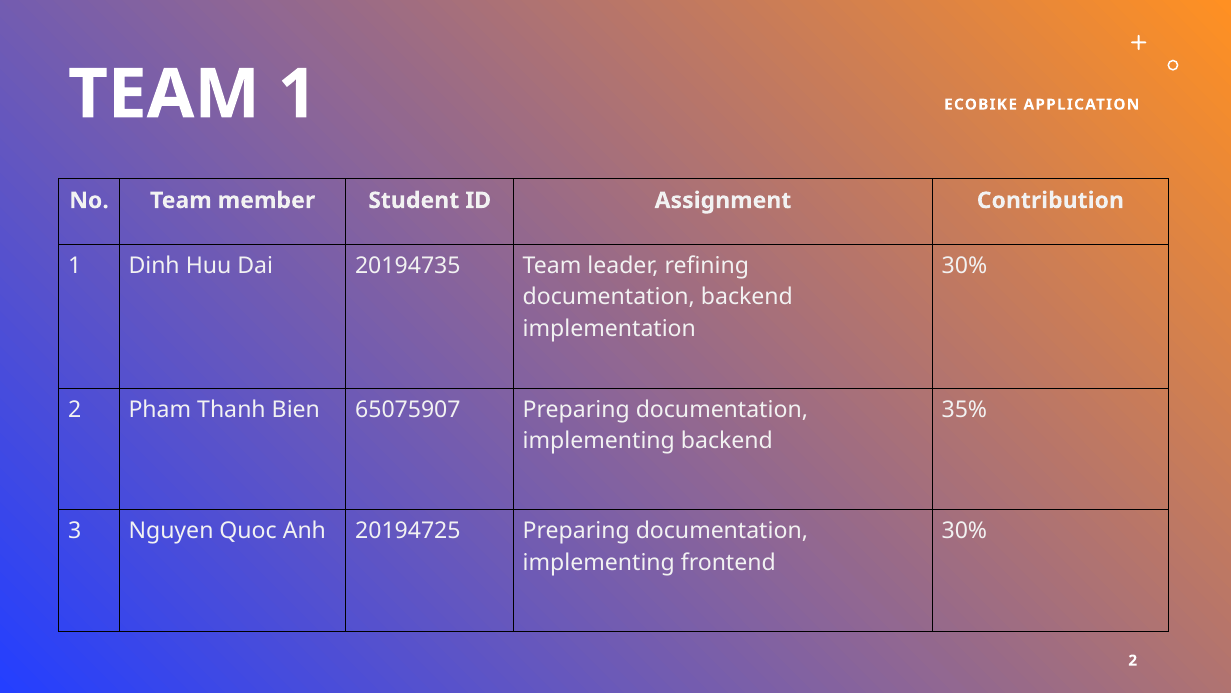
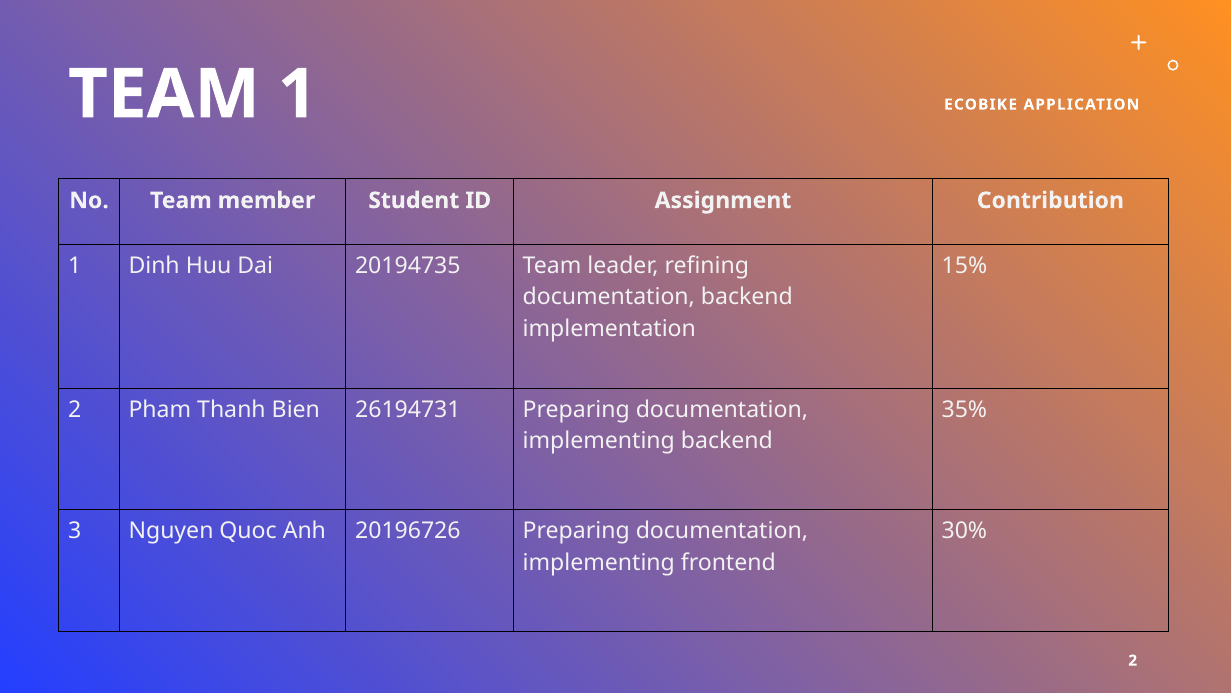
30%: 30% -> 15% (964, 266)
65075907: 65075907 -> 26194731 (408, 410)
20194725: 20194725 -> 20196726 (408, 531)
